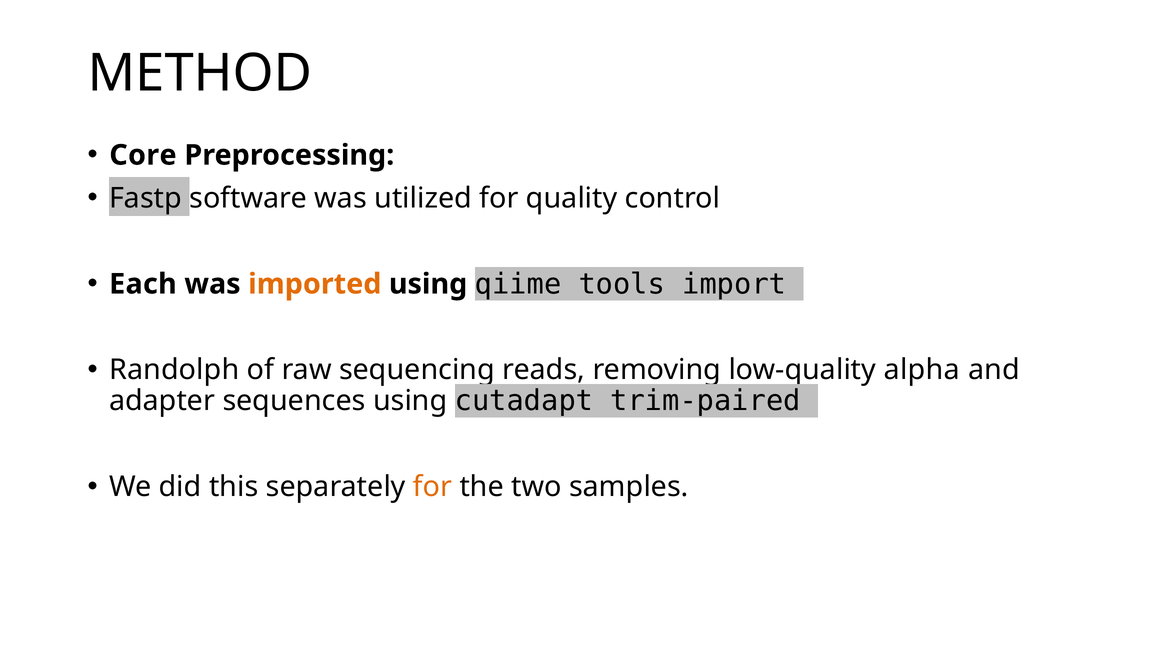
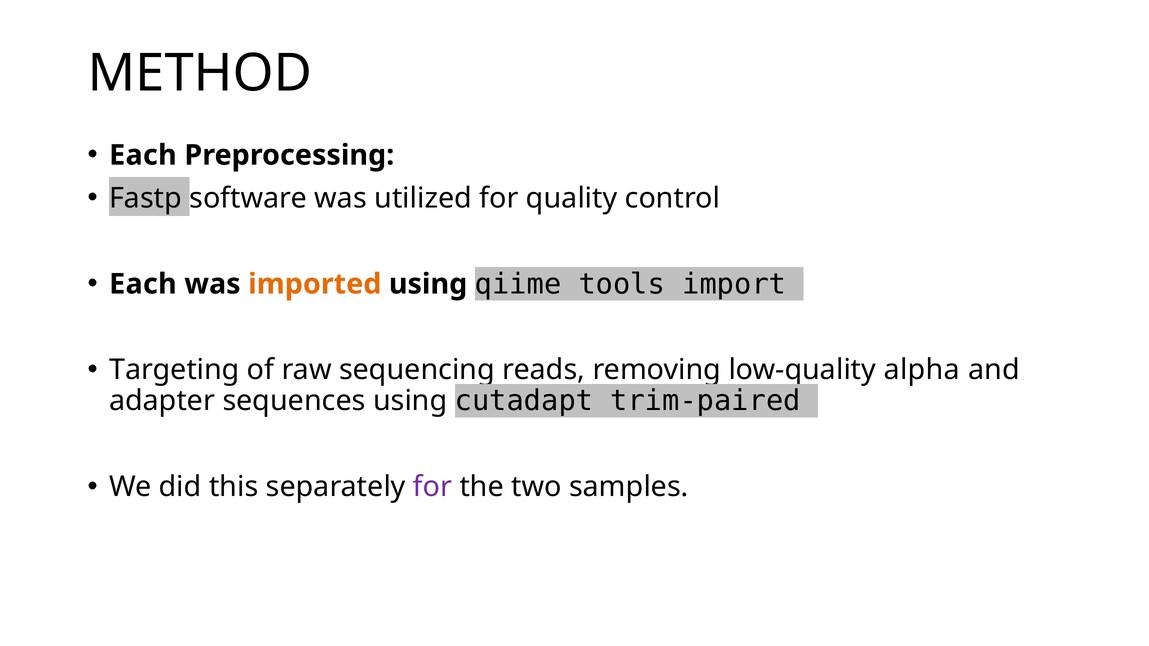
Core: Core -> Each (143, 155)
Randolph: Randolph -> Targeting (174, 370)
for colour: orange -> purple (433, 487)
